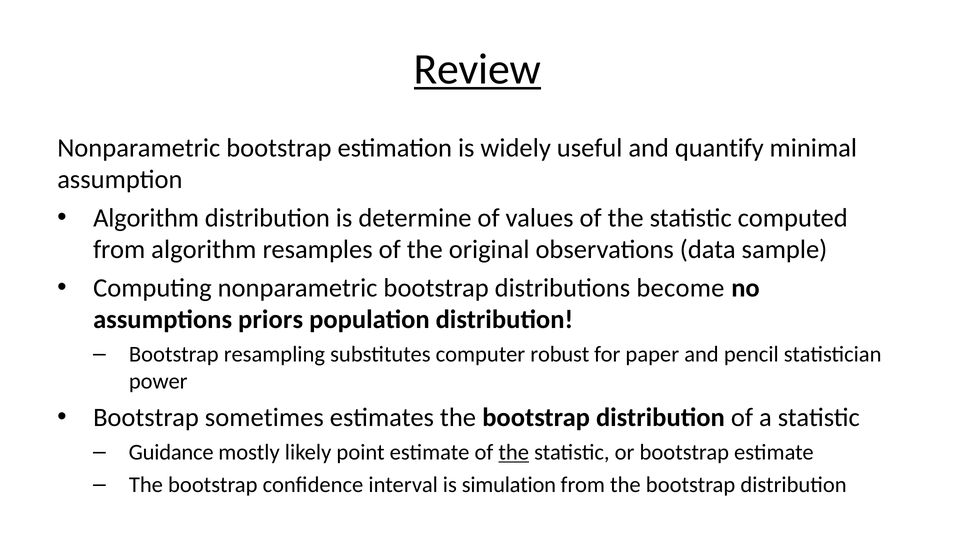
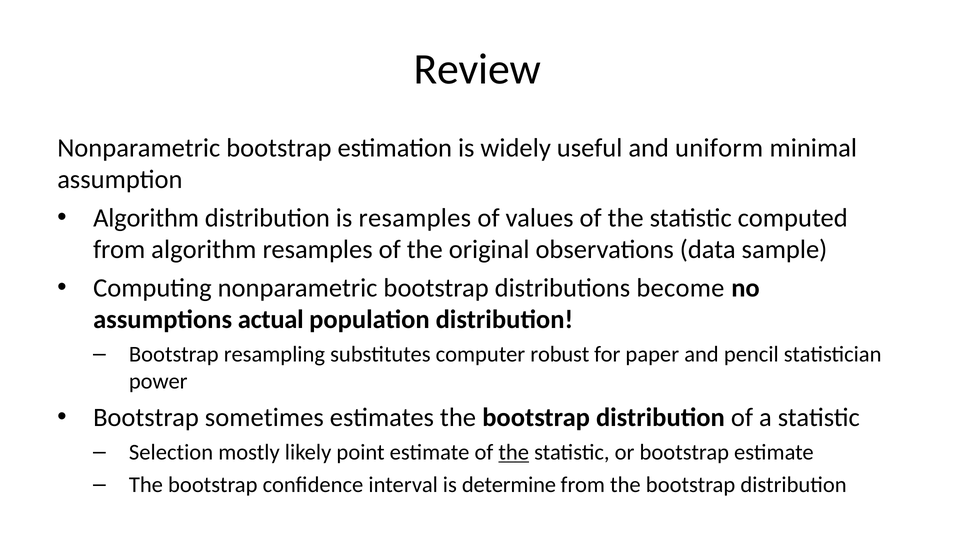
Review underline: present -> none (477, 69)
quantify: quantify -> uniform (719, 148)
is determine: determine -> resamples (415, 218)
priors: priors -> actual (271, 320)
Guidance: Guidance -> Selection (171, 452)
simulation: simulation -> determine (509, 485)
